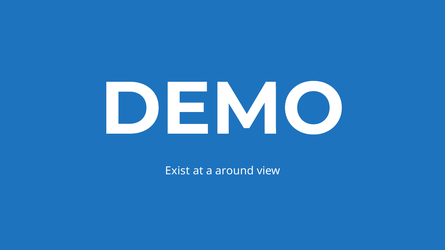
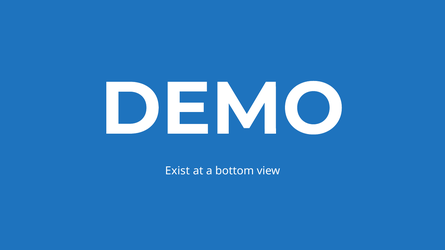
around: around -> bottom (235, 171)
